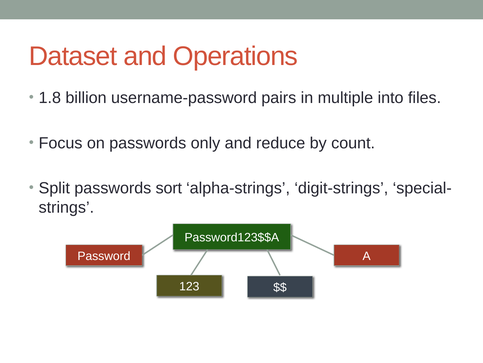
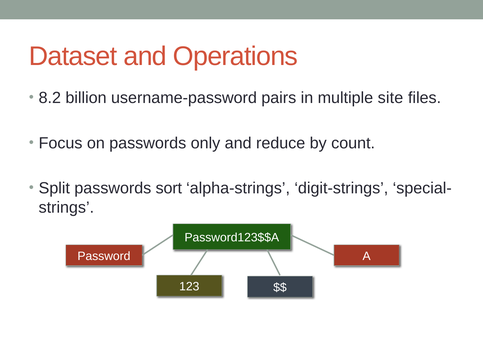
1.8: 1.8 -> 8.2 (50, 98)
into: into -> site (390, 98)
